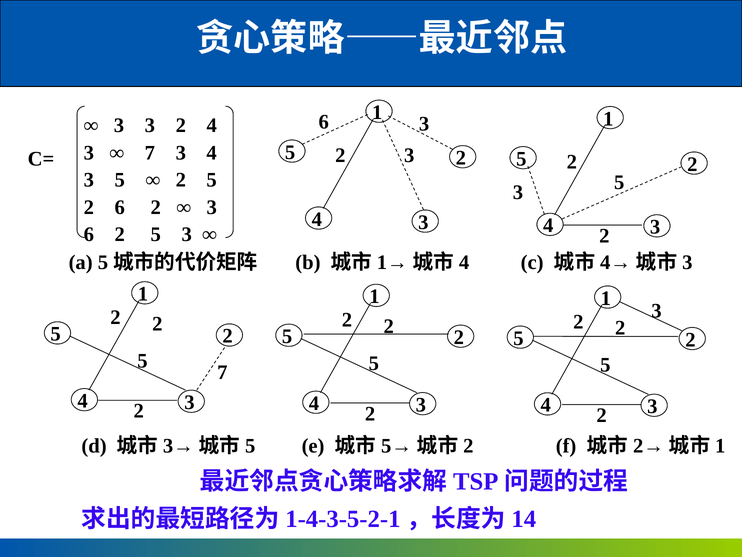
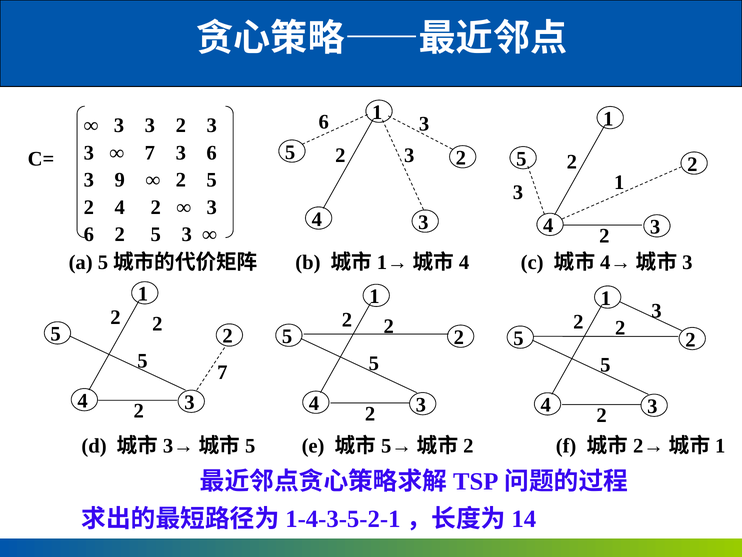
3 3 2 4: 4 -> 3 (212, 126)
4: 4 -> 6 (212, 153)
5: 5 -> 9 (120, 180)
5: 5 -> 1 (619, 182)
2 6: 6 -> 4 (120, 207)
